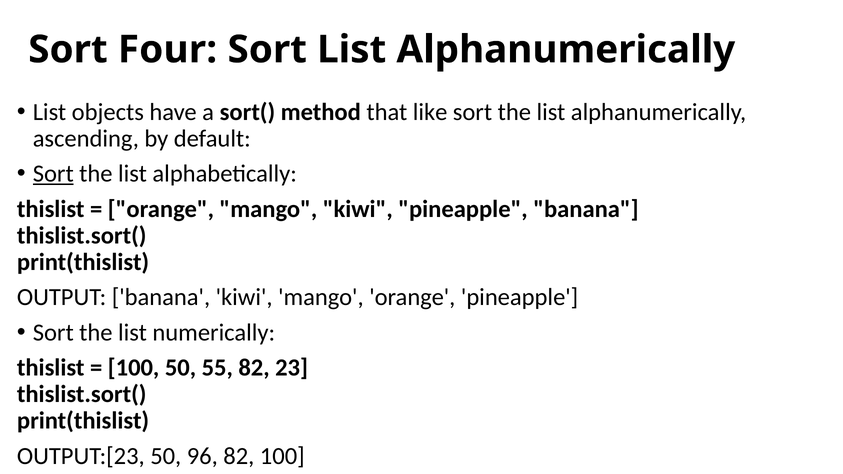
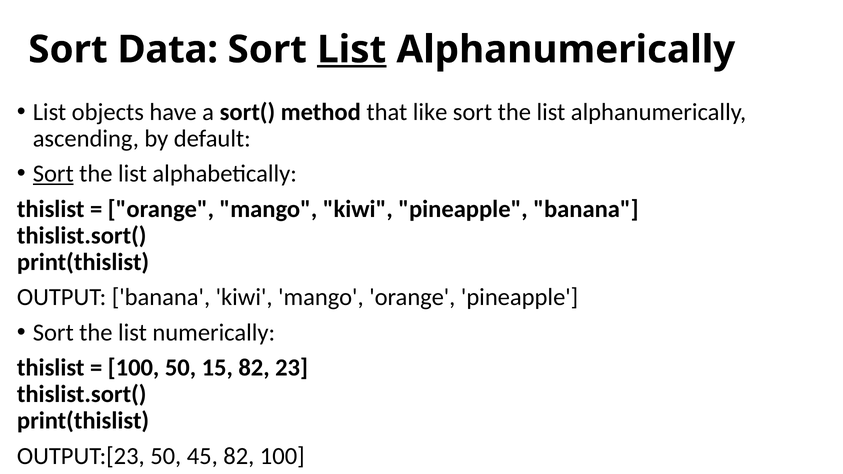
Four: Four -> Data (168, 50)
List underline: none -> present (352, 50)
55: 55 -> 15 (217, 368)
96: 96 -> 45 (202, 456)
